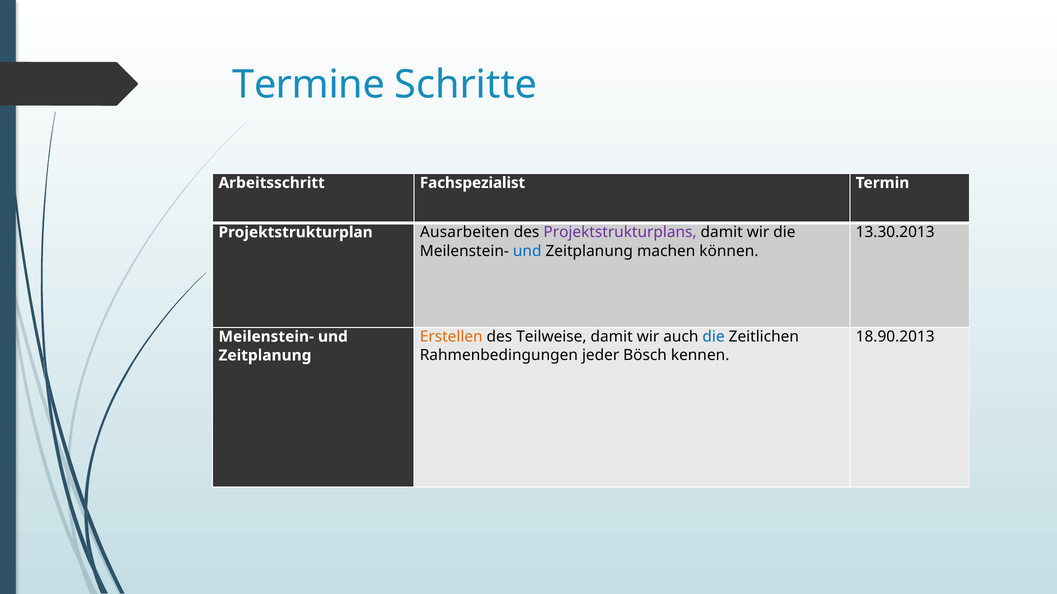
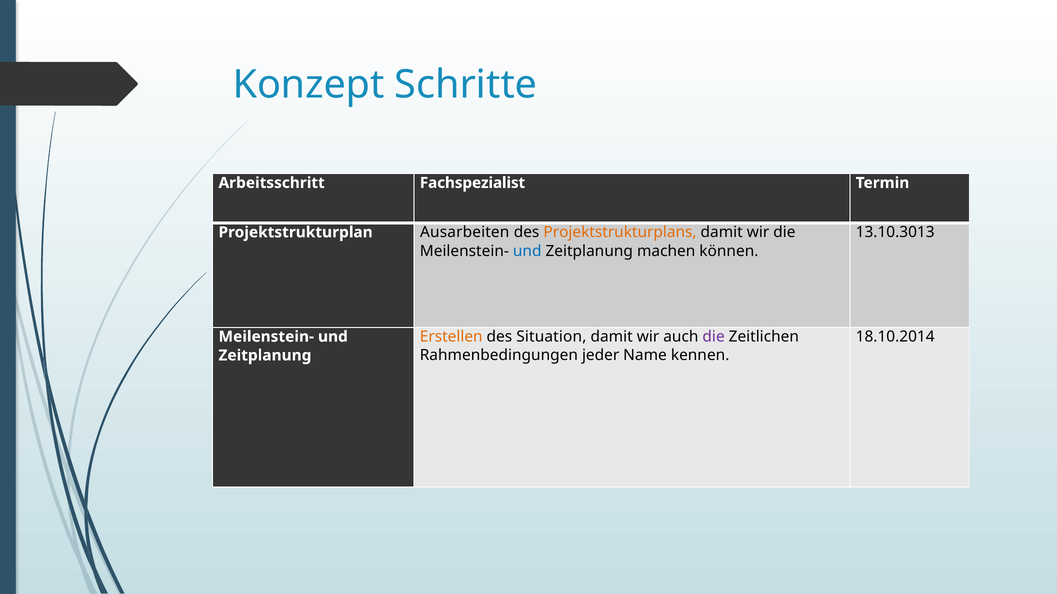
Termine: Termine -> Konzept (309, 85)
13.30.2013: 13.30.2013 -> 13.10.3013 (895, 232)
Projektstrukturplans colour: purple -> orange (620, 232)
Teilweise: Teilweise -> Situation (551, 337)
die colour: blue -> purple (714, 337)
18.90.2013: 18.90.2013 -> 18.10.2014 (895, 337)
Bösch: Bösch -> Name (645, 356)
